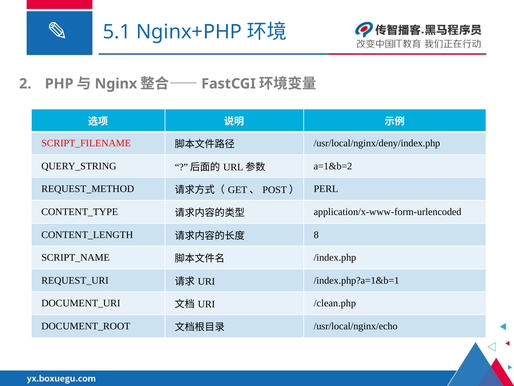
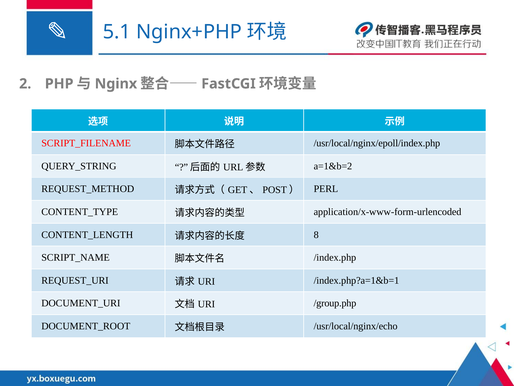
/usr/local/nginx/deny/index.php: /usr/local/nginx/deny/index.php -> /usr/local/nginx/epoll/index.php (377, 143)
/clean.php: /clean.php -> /group.php (335, 303)
